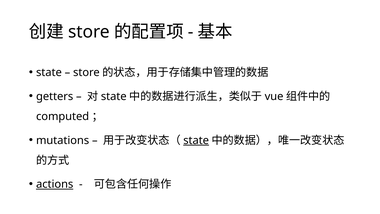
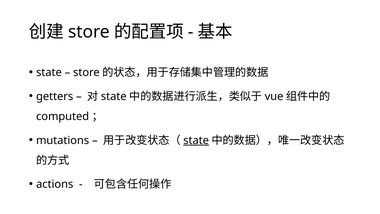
actions underline: present -> none (55, 184)
